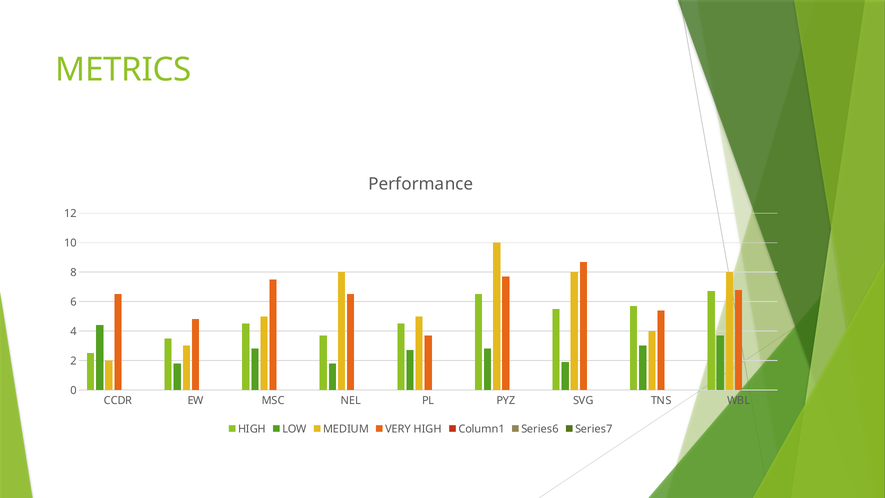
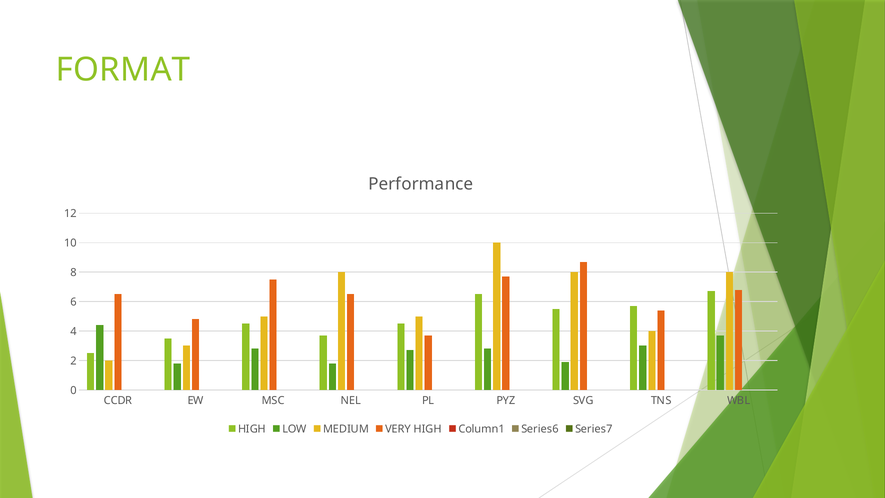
METRICS: METRICS -> FORMAT (123, 70)
